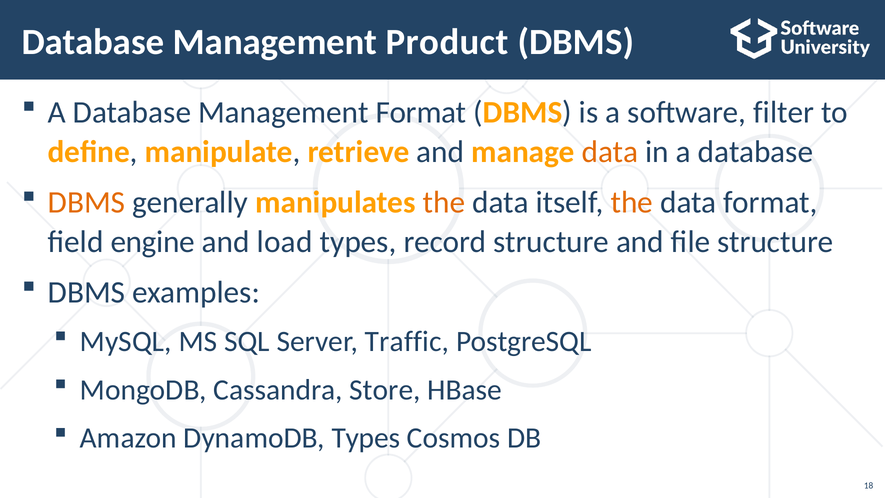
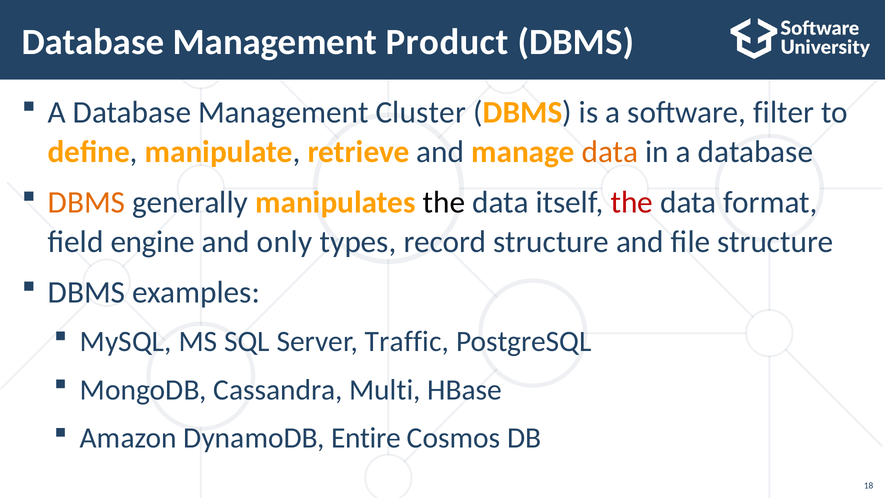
Management Format: Format -> Cluster (421, 112)
the colour: orange -> black (444, 202)
the colour: orange -> red (632, 202)
load: load -> only (285, 242)
Store: Store -> Multi (385, 390)
DynamoDB Types: Types -> Entire (366, 438)
